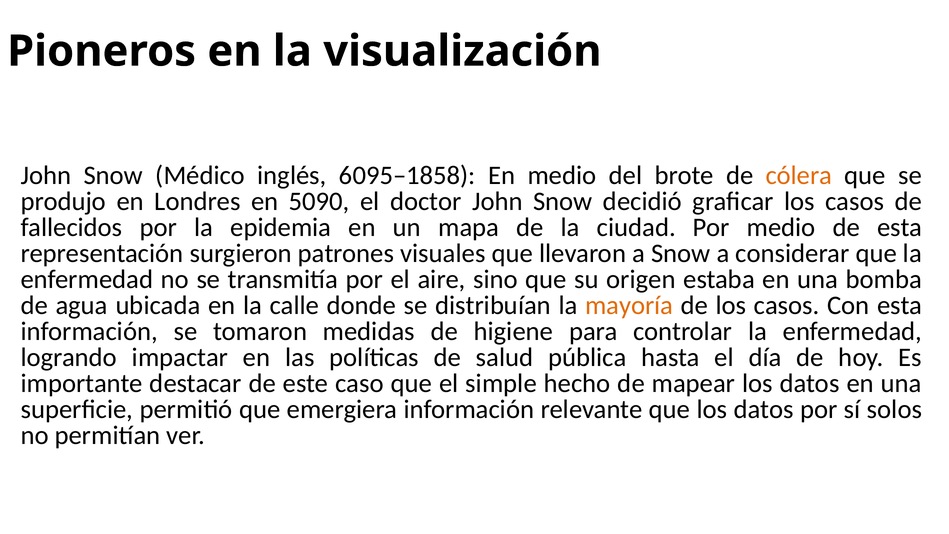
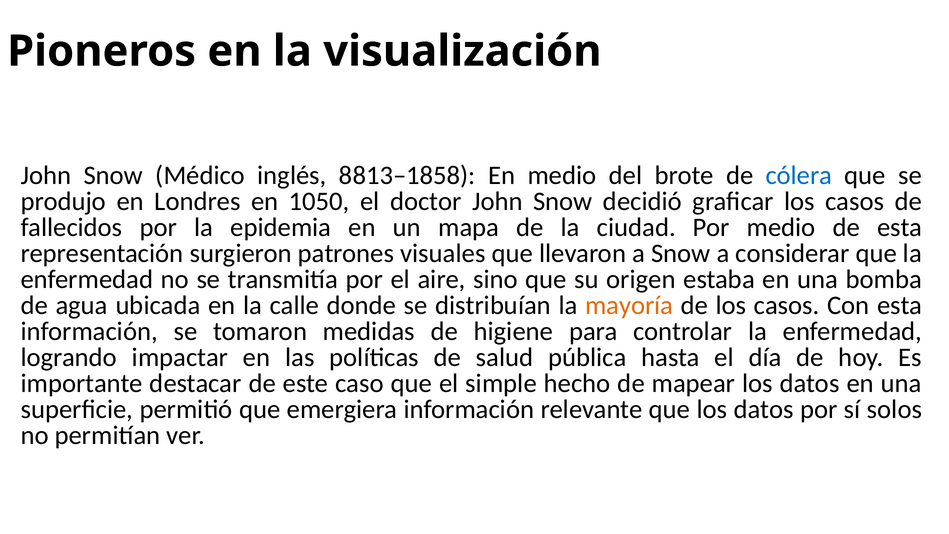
6095–1858: 6095–1858 -> 8813–1858 (407, 175)
cólera colour: orange -> blue (799, 175)
5090: 5090 -> 1050 (319, 201)
